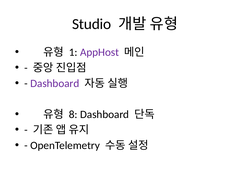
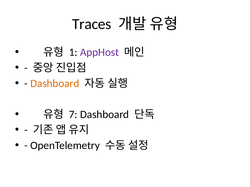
Studio: Studio -> Traces (92, 24)
Dashboard colour: purple -> orange (55, 84)
8: 8 -> 7 (73, 115)
